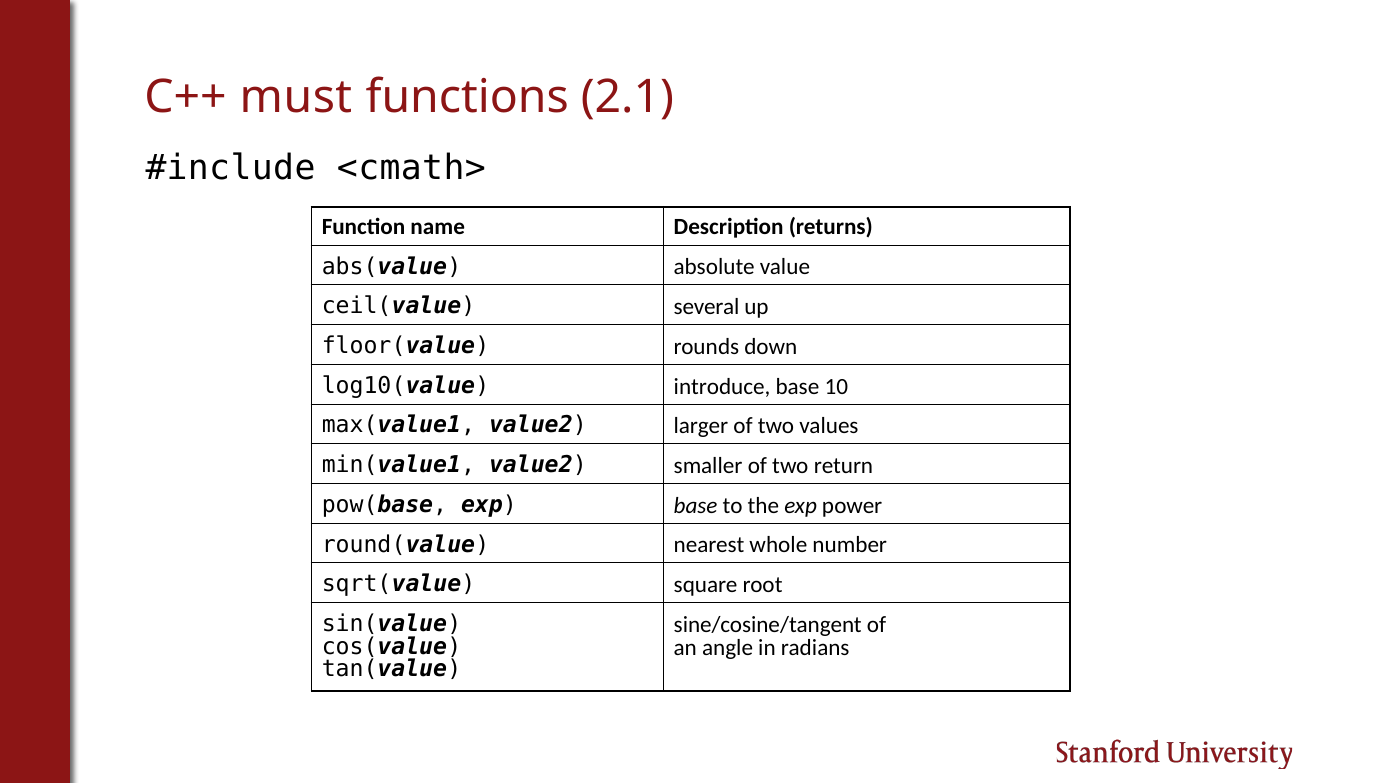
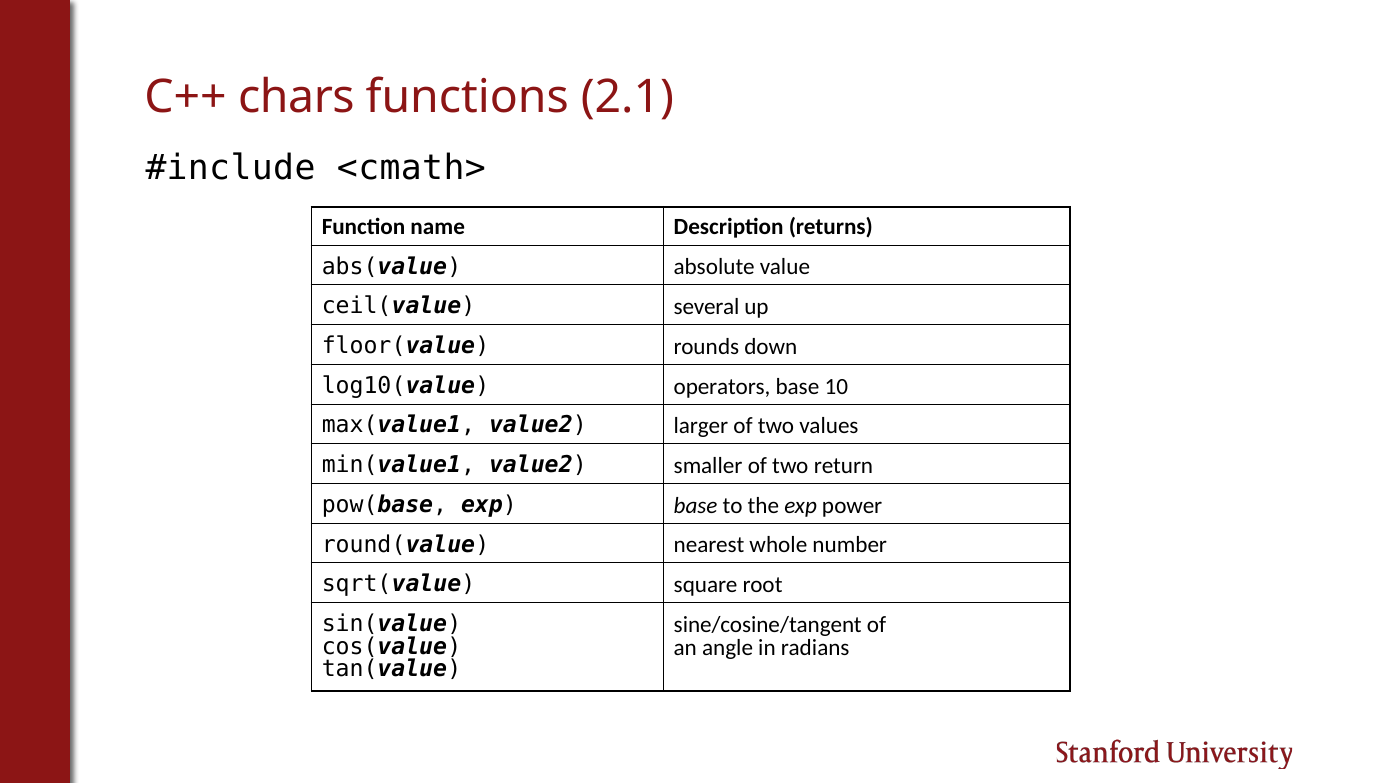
must: must -> chars (296, 97)
introduce: introduce -> operators (722, 386)
